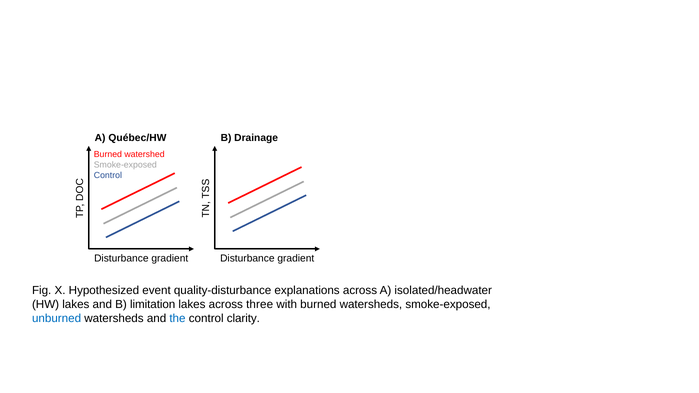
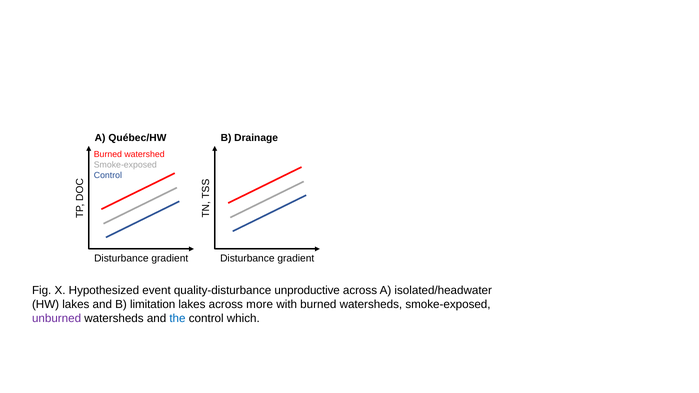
explanations: explanations -> unproductive (307, 290)
three: three -> more (260, 304)
unburned colour: blue -> purple (57, 318)
clarity: clarity -> which (243, 318)
